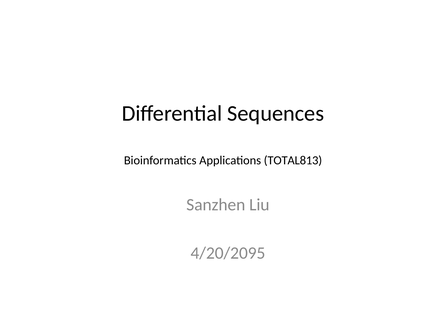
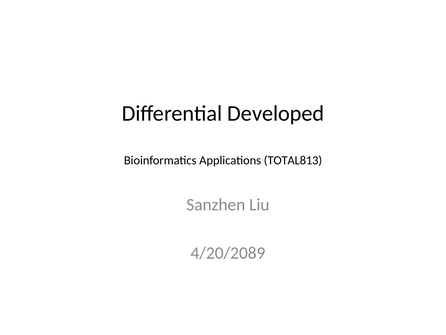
Sequences: Sequences -> Developed (276, 113)
4/20/2095: 4/20/2095 -> 4/20/2089 (228, 253)
